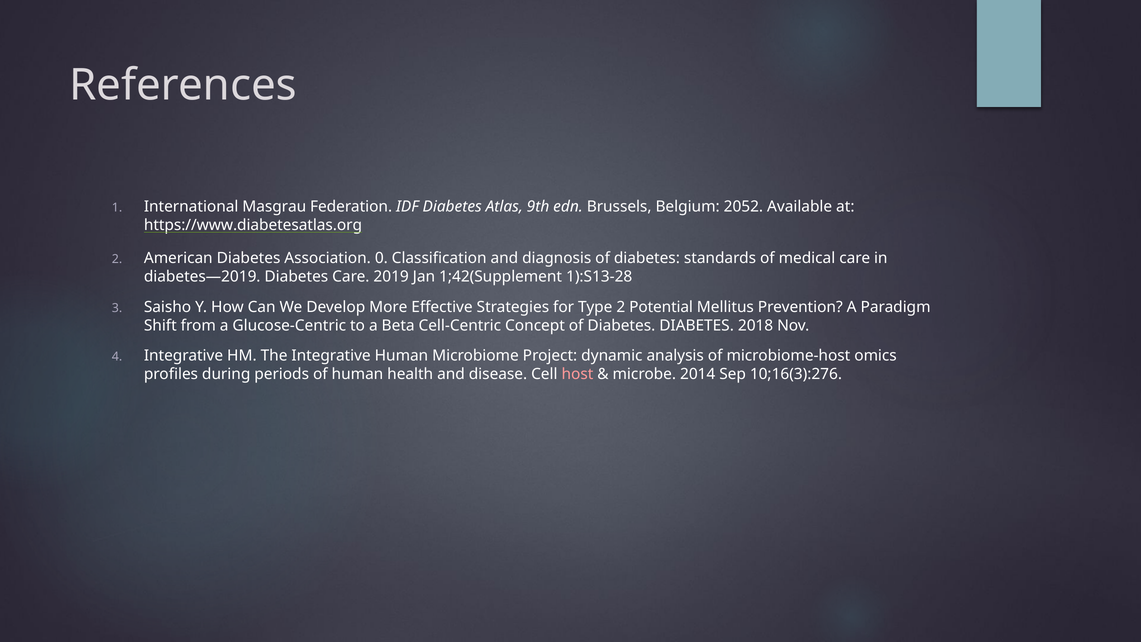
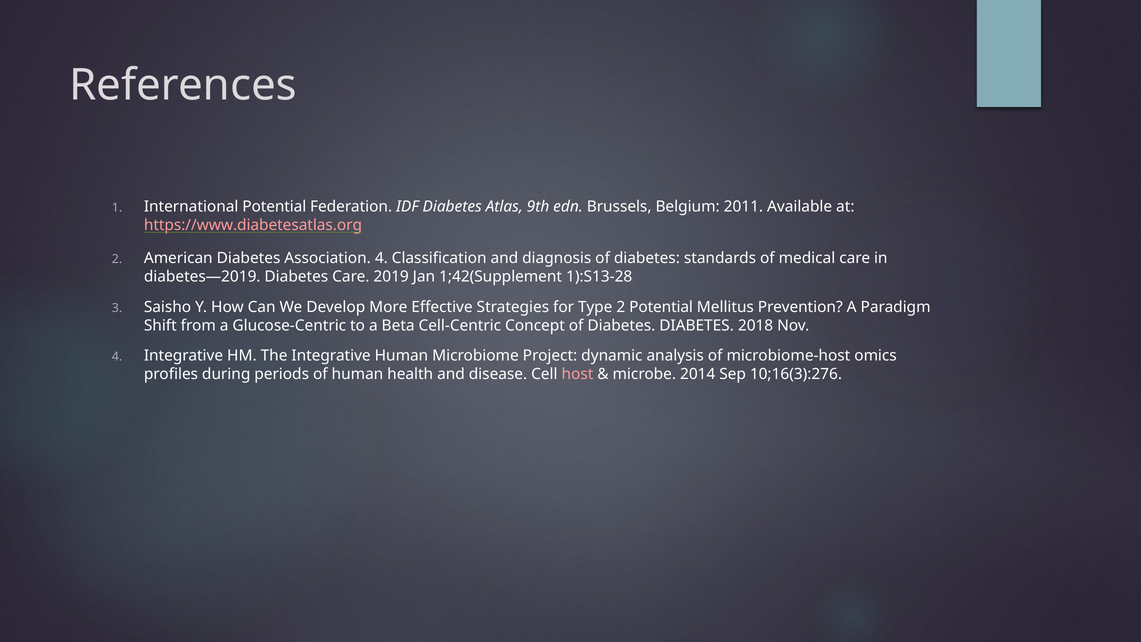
International Masgrau: Masgrau -> Potential (274, 207)
2052: 2052 -> 2011 (743, 207)
https://www.diabetesatlas.org colour: white -> pink (253, 225)
Association 0: 0 -> 4 (381, 258)
